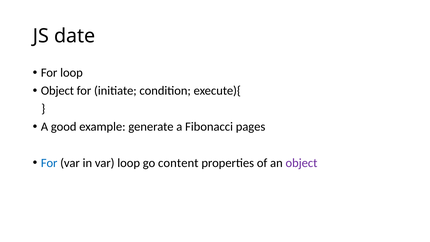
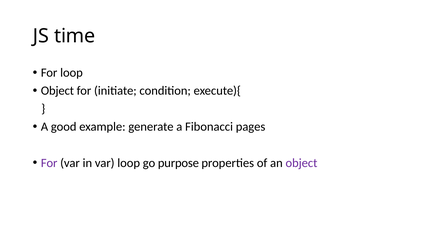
date: date -> time (75, 36)
For colour: blue -> purple (49, 163)
content: content -> purpose (178, 163)
